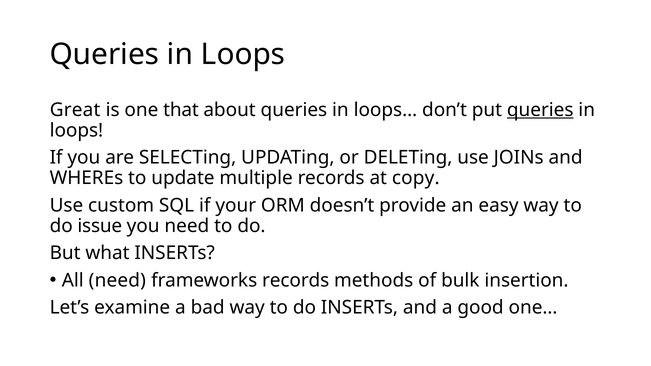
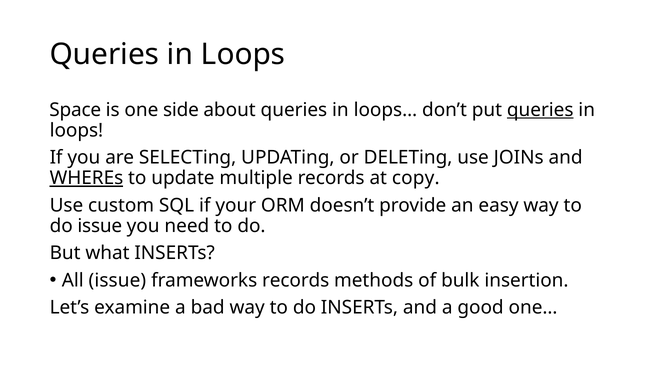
Great: Great -> Space (75, 110)
that: that -> side (181, 110)
WHEREs underline: none -> present (86, 178)
All need: need -> issue (117, 280)
